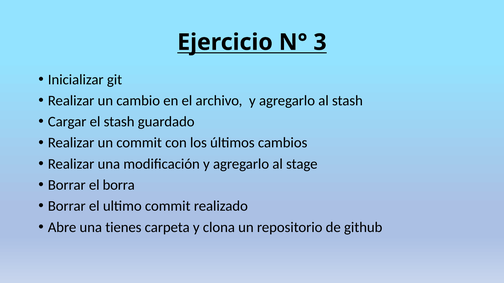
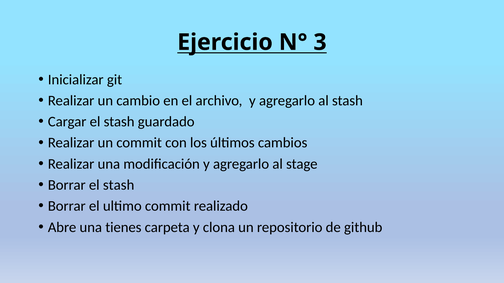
Borrar el borra: borra -> stash (119, 185)
